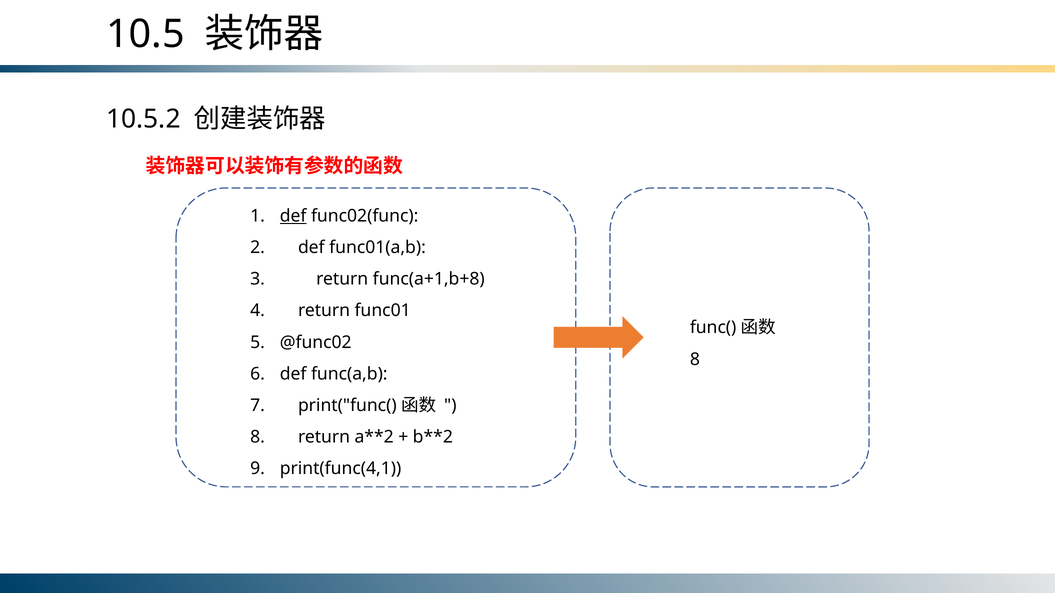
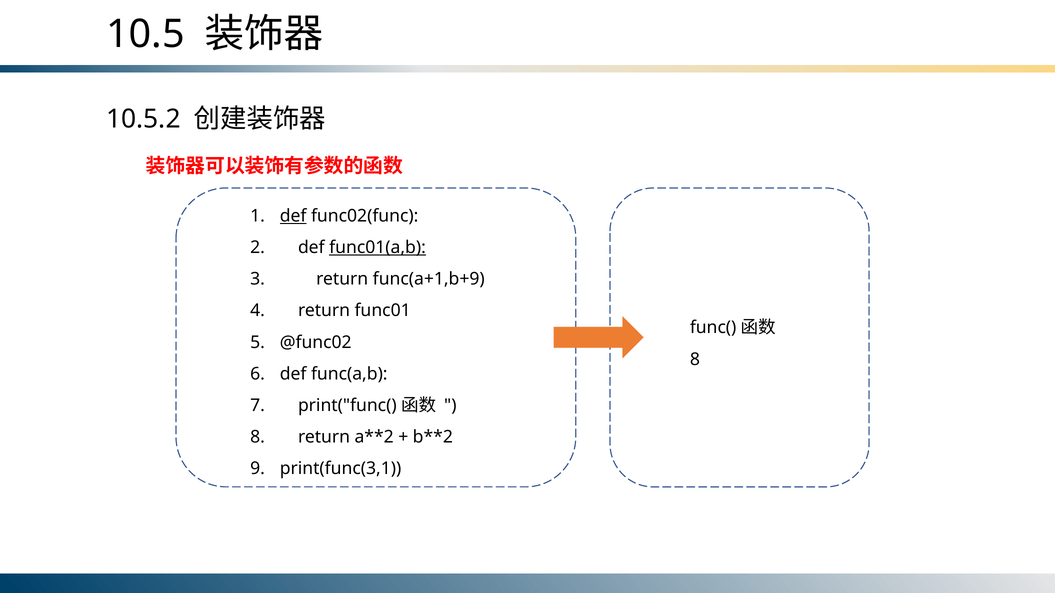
func01(a,b underline: none -> present (378, 248)
func(a+1,b+8: func(a+1,b+8 -> func(a+1,b+9 (429, 279)
print(func(4,1: print(func(4,1 -> print(func(3,1 (341, 469)
